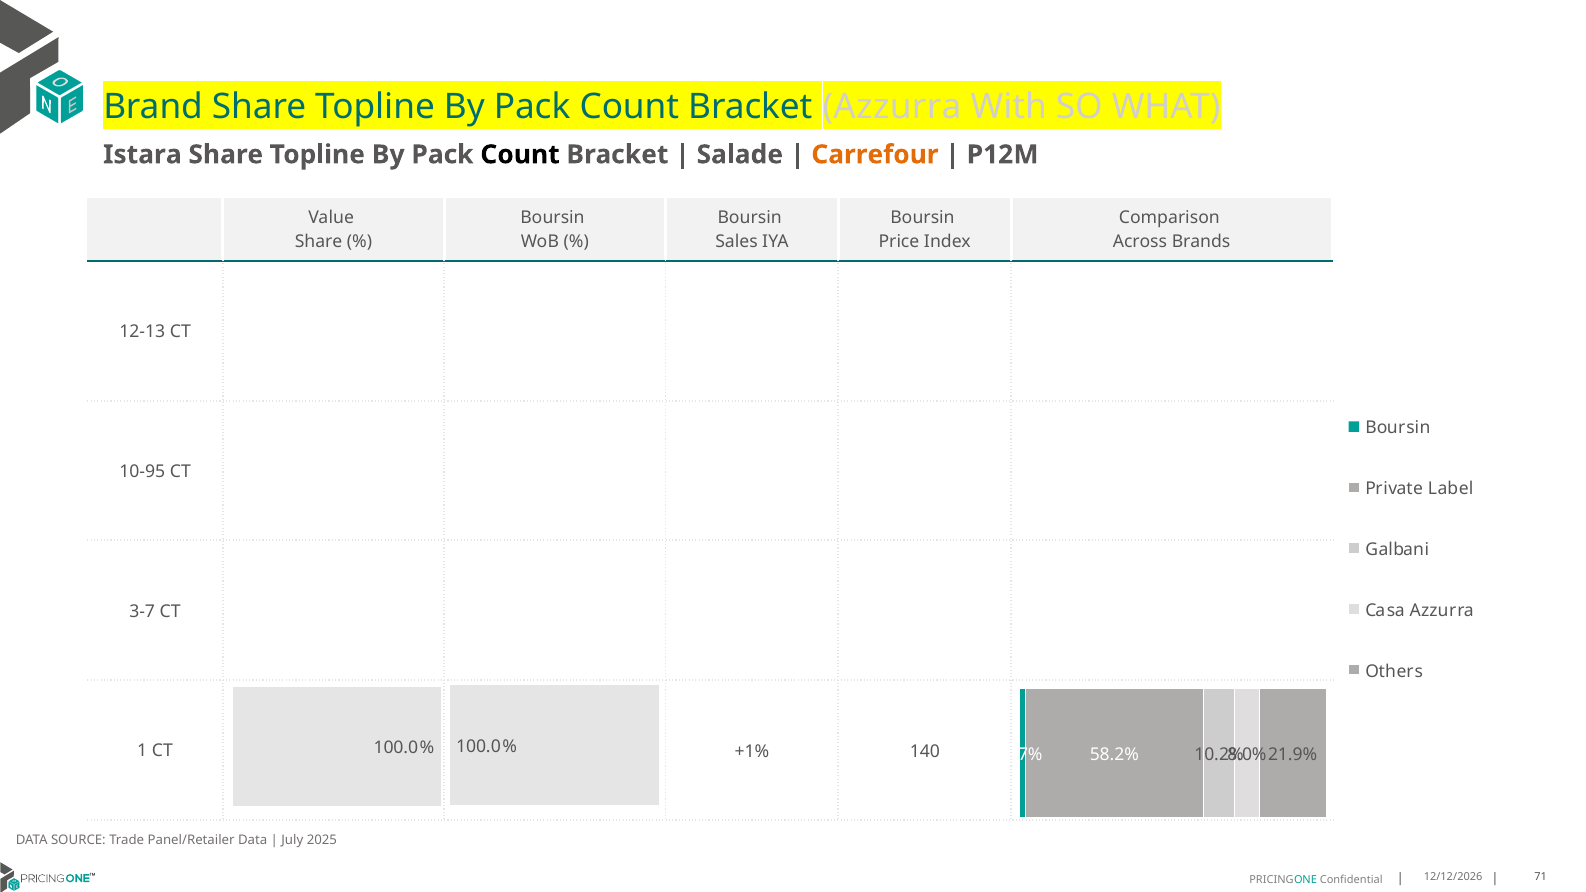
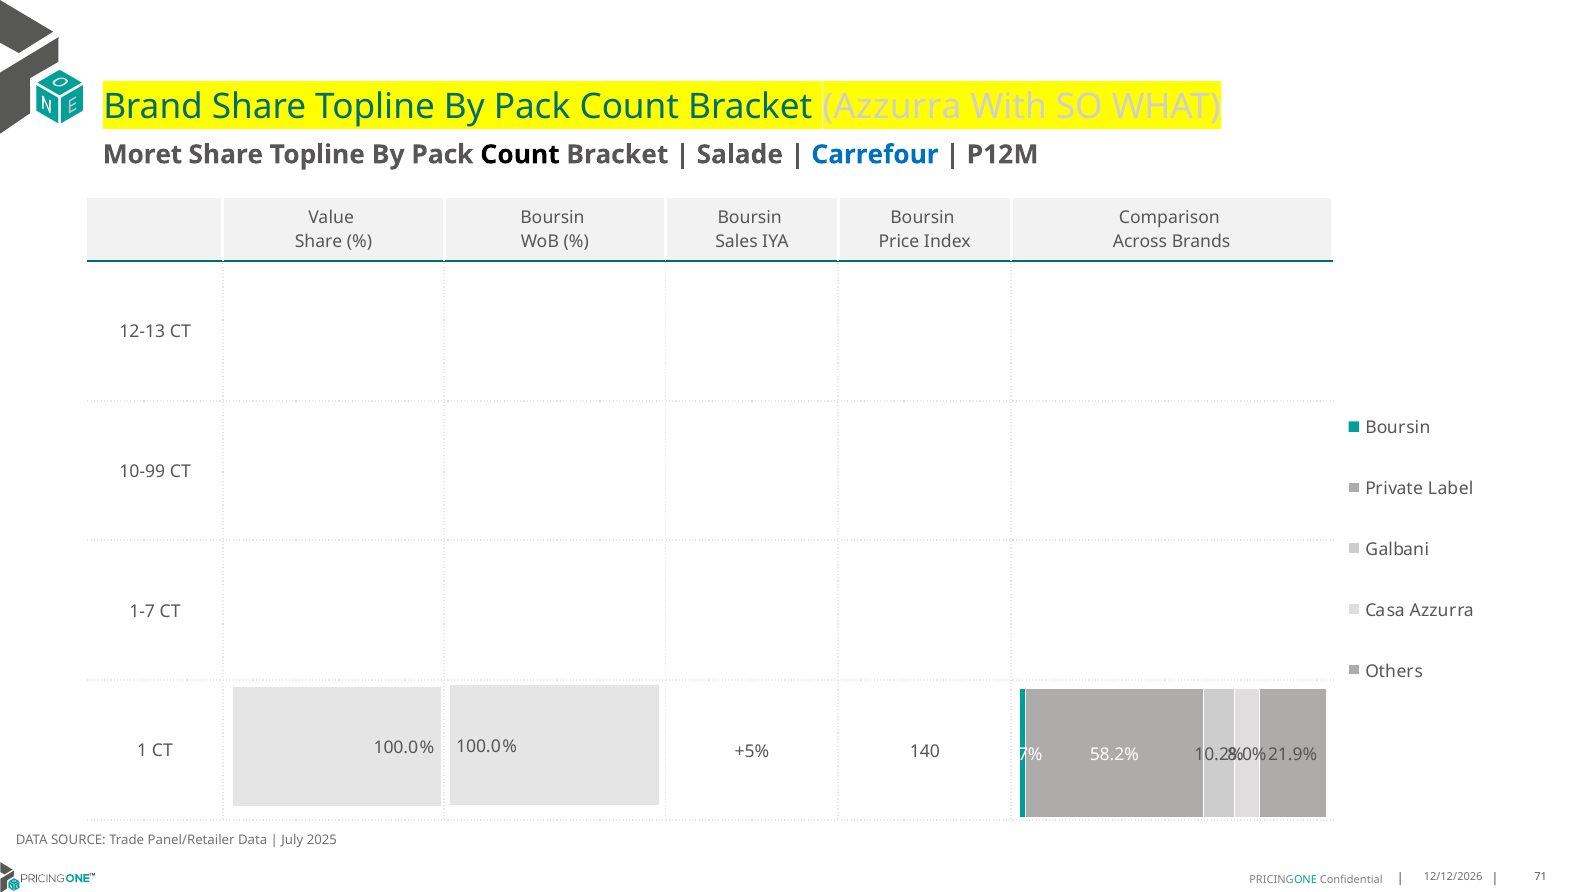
Istara: Istara -> Moret (143, 155)
Carrefour colour: orange -> blue (875, 155)
10-95: 10-95 -> 10-99 (142, 472)
3-7: 3-7 -> 1-7 (142, 611)
+1%: +1% -> +5% (752, 752)
